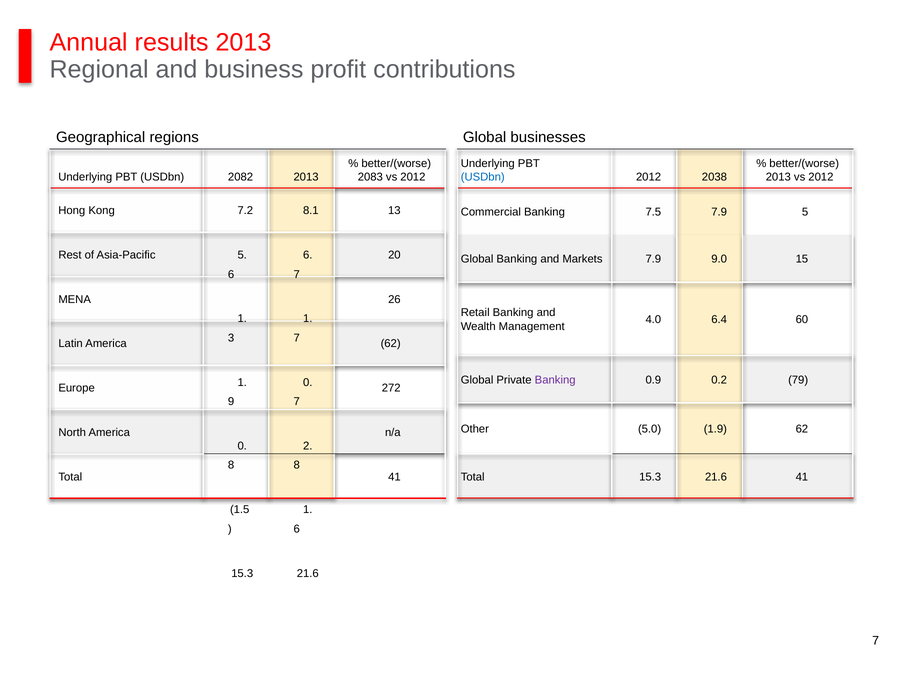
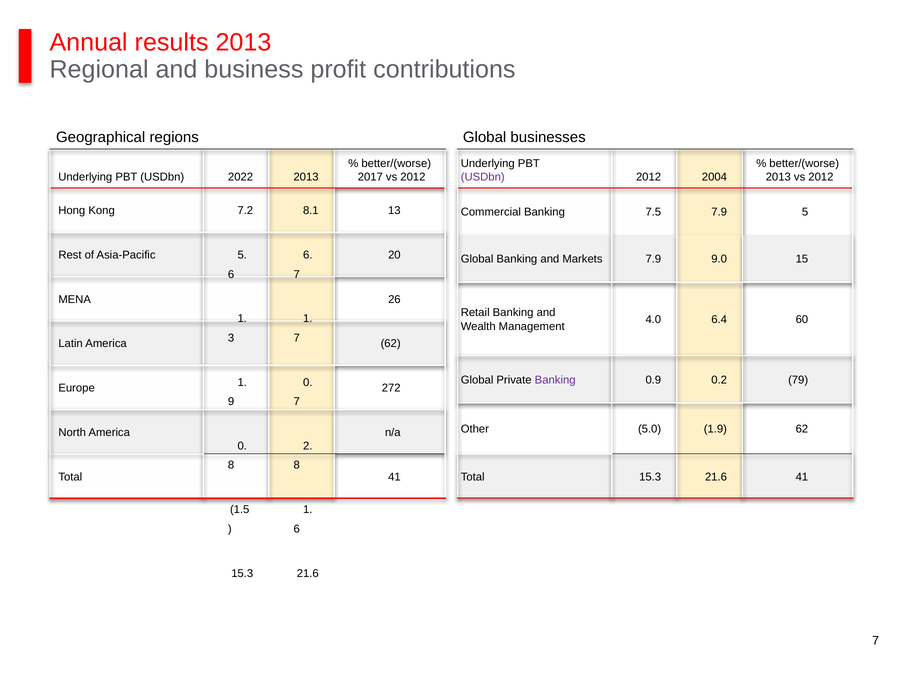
2082: 2082 -> 2022 (241, 177)
2083: 2083 -> 2017 (370, 177)
USDbn colour: blue -> purple (483, 177)
2038: 2038 -> 2004 (714, 177)
